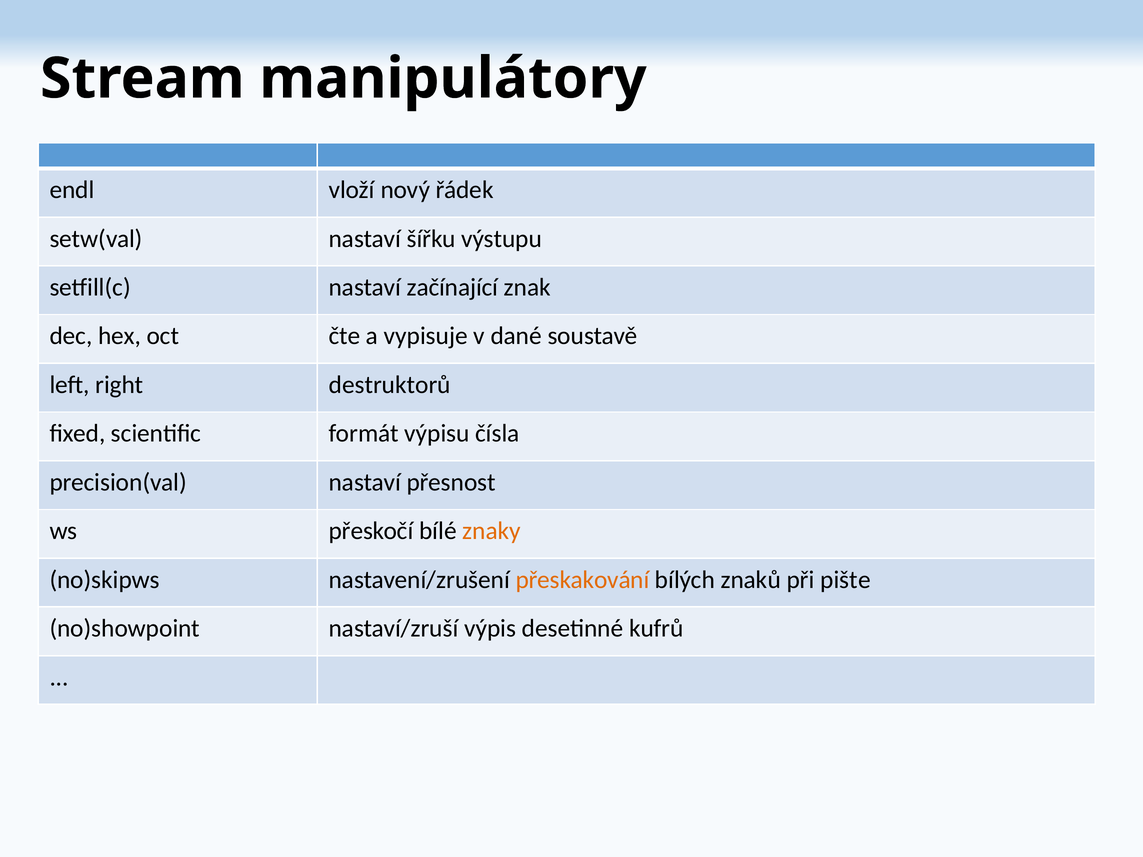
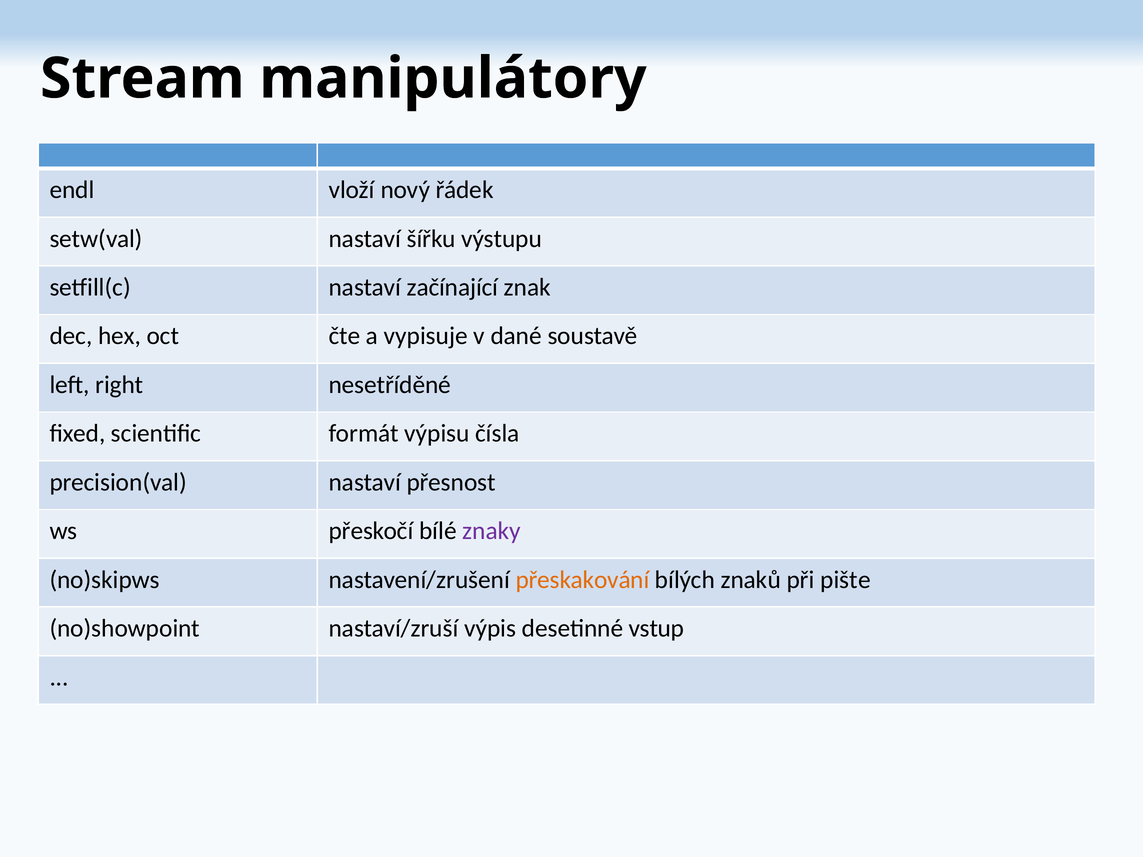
destruktorů: destruktorů -> nesetříděné (390, 385)
znaky colour: orange -> purple (492, 531)
kufrů: kufrů -> vstup (656, 629)
